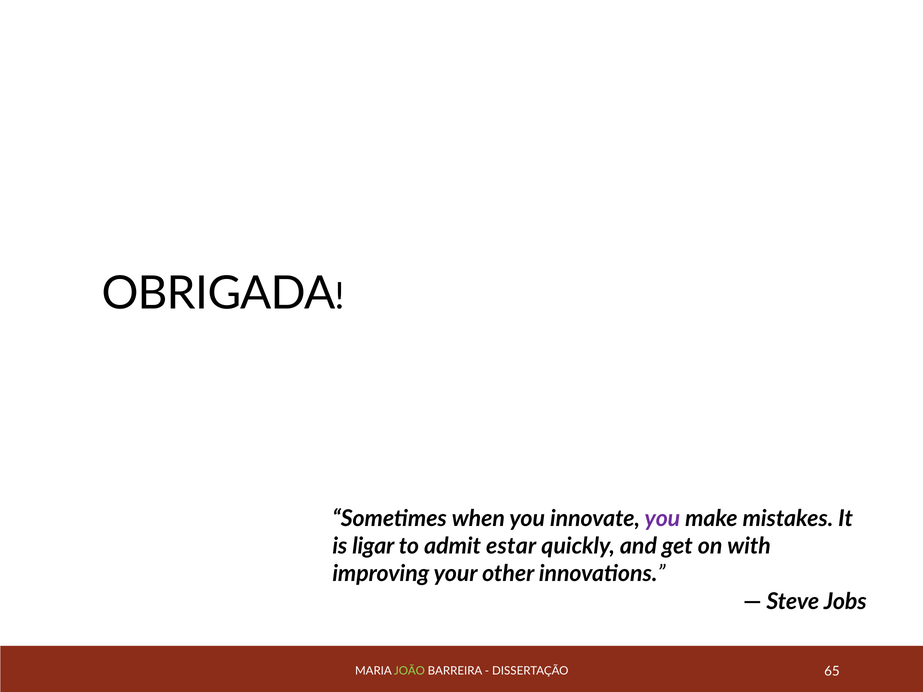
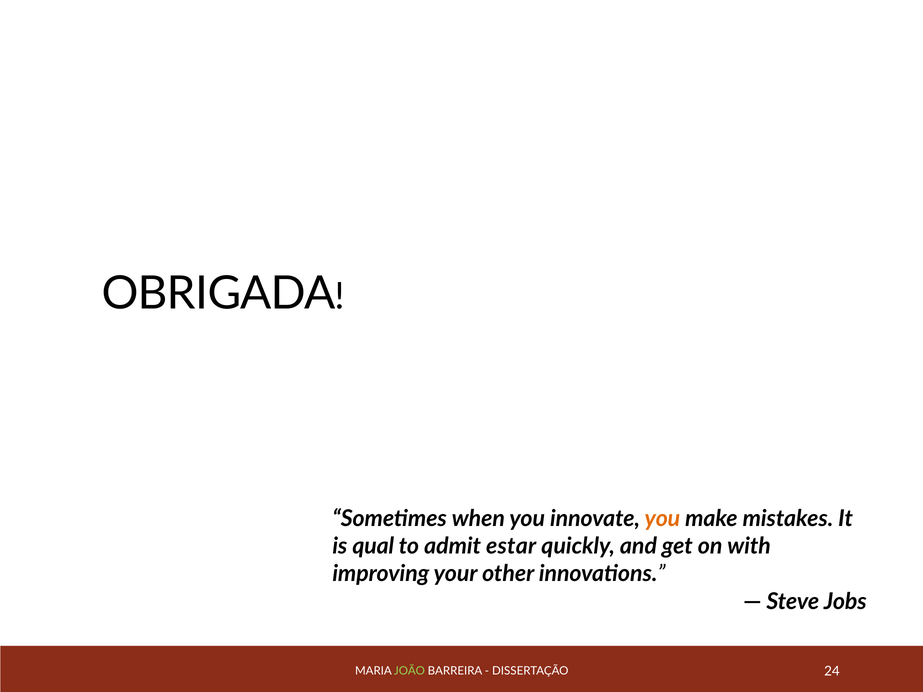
you colour: purple -> orange (662, 519)
ligar: ligar -> qual (373, 546)
65: 65 -> 24 (832, 671)
